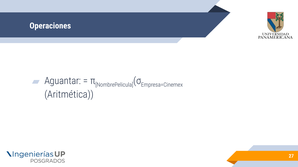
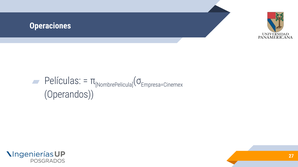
Aguantar: Aguantar -> Películas (63, 81)
Aritmética: Aritmética -> Operandos (69, 95)
